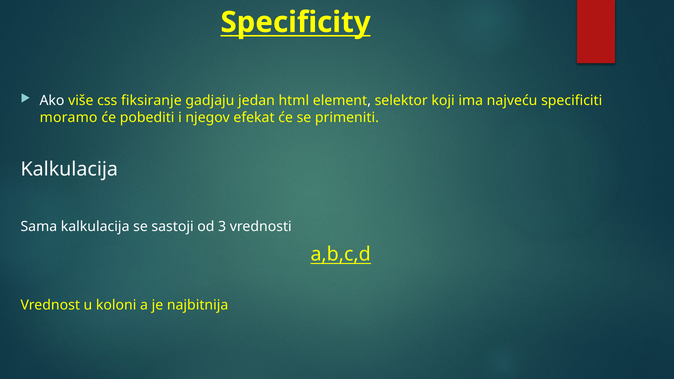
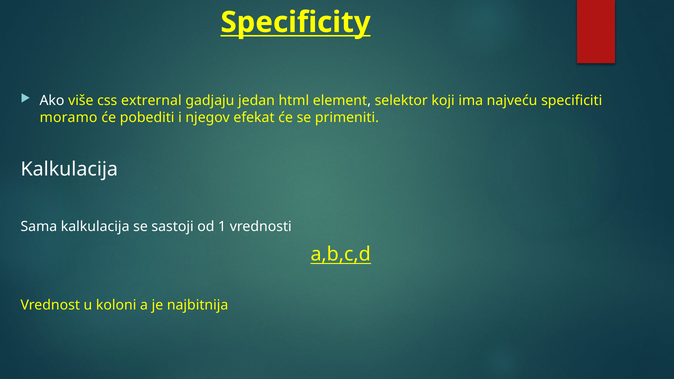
fiksiranje: fiksiranje -> extrernal (151, 101)
3: 3 -> 1 (222, 227)
